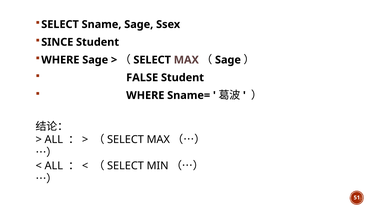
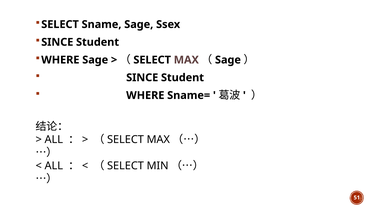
FALSE: FALSE -> SINCE (142, 78)
